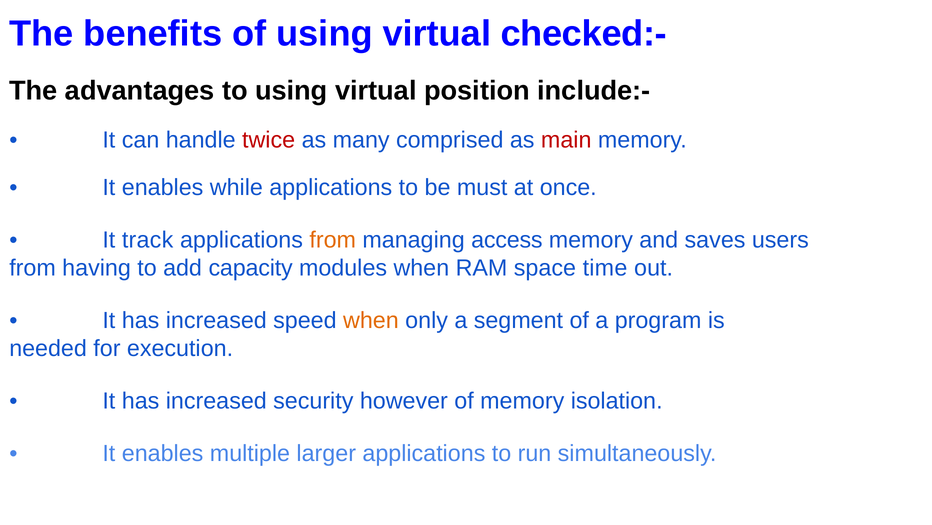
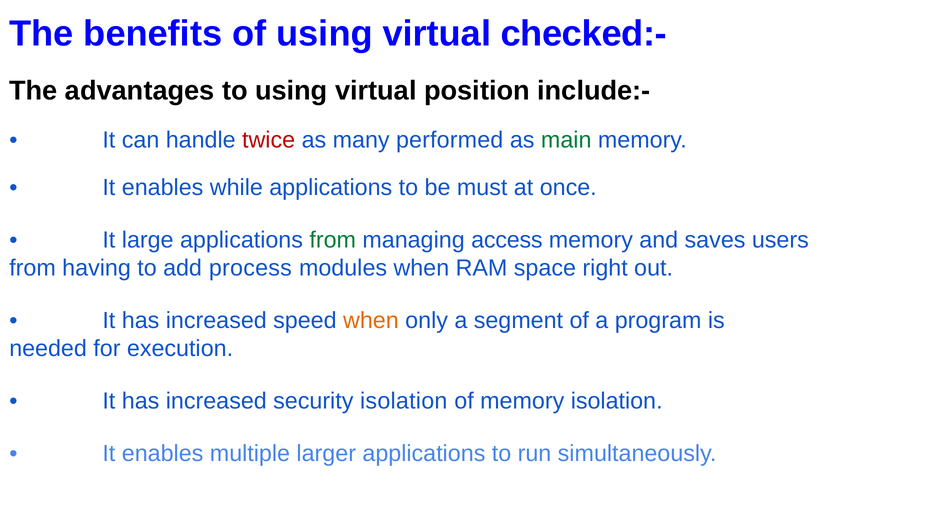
comprised: comprised -> performed (450, 140)
main colour: red -> green (566, 140)
track: track -> large (148, 239)
from colour: orange -> green (333, 239)
capacity: capacity -> process (250, 267)
time: time -> right (605, 267)
security however: however -> isolation (404, 401)
